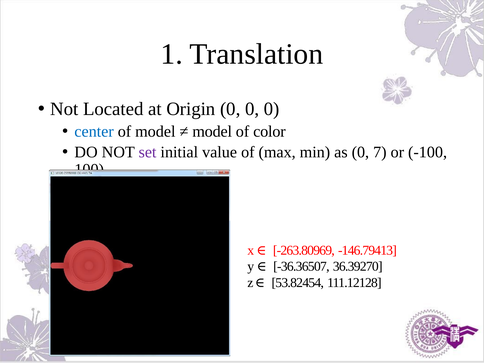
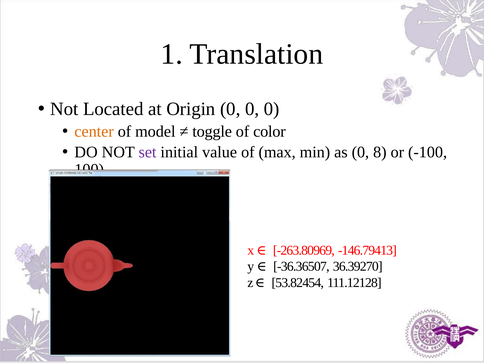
center colour: blue -> orange (94, 131)
model: model -> toggle (212, 131)
7: 7 -> 8 (380, 152)
